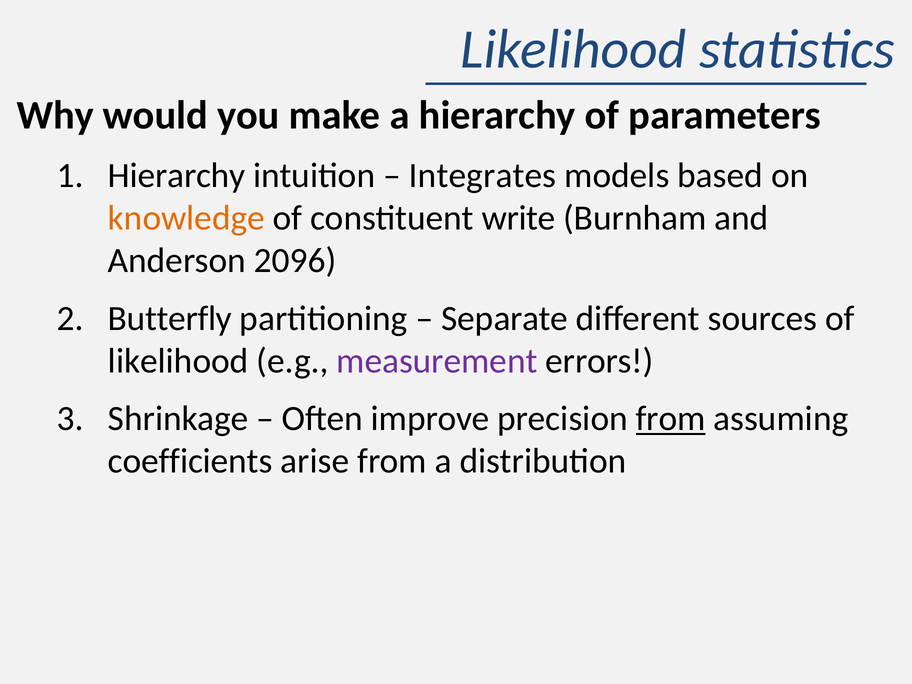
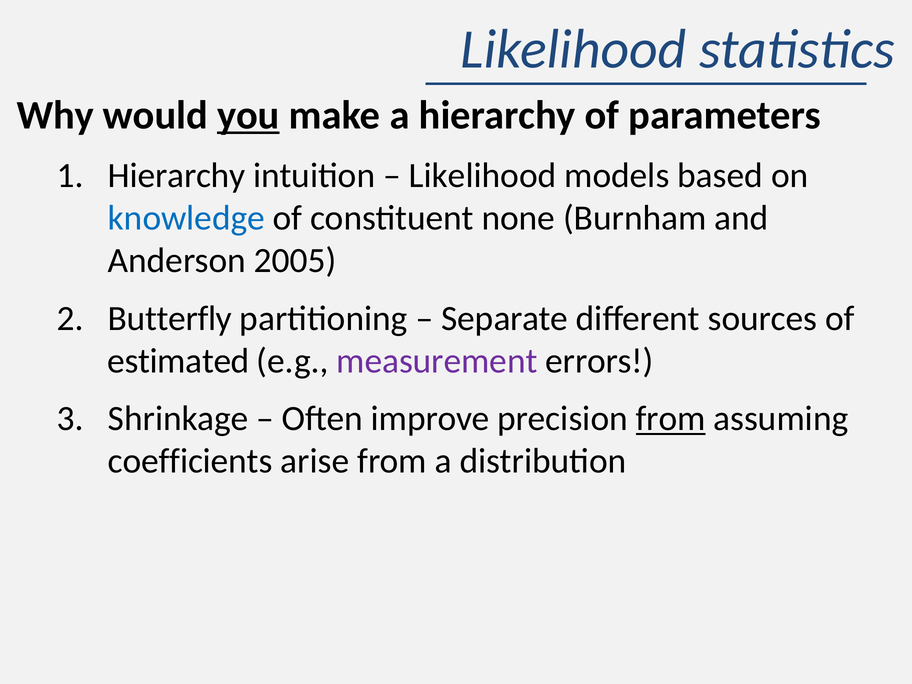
you underline: none -> present (248, 115)
Integrates: Integrates -> Likelihood (483, 176)
knowledge colour: orange -> blue (186, 218)
write: write -> none (518, 218)
2096: 2096 -> 2005 (295, 261)
likelihood: likelihood -> estimated (178, 361)
